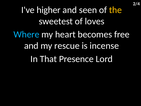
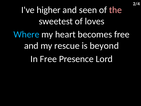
the colour: yellow -> pink (115, 10)
incense: incense -> beyond (104, 46)
In That: That -> Free (48, 59)
